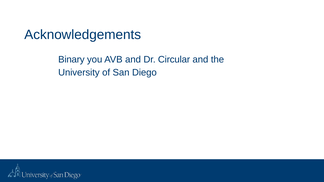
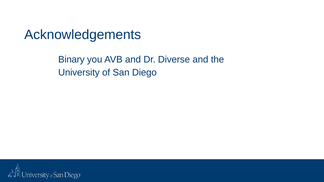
Circular: Circular -> Diverse (174, 60)
